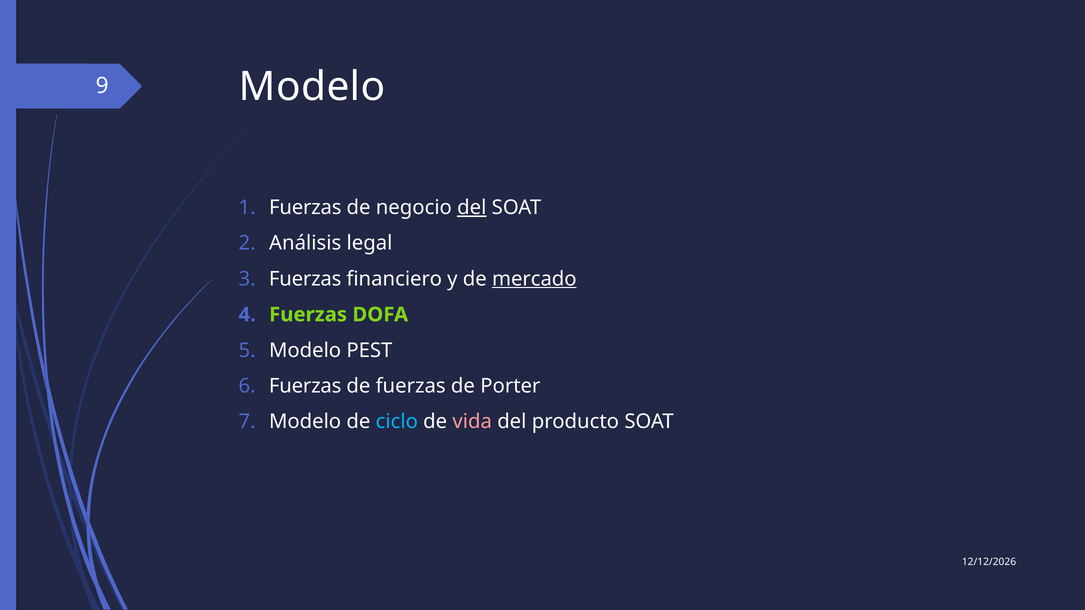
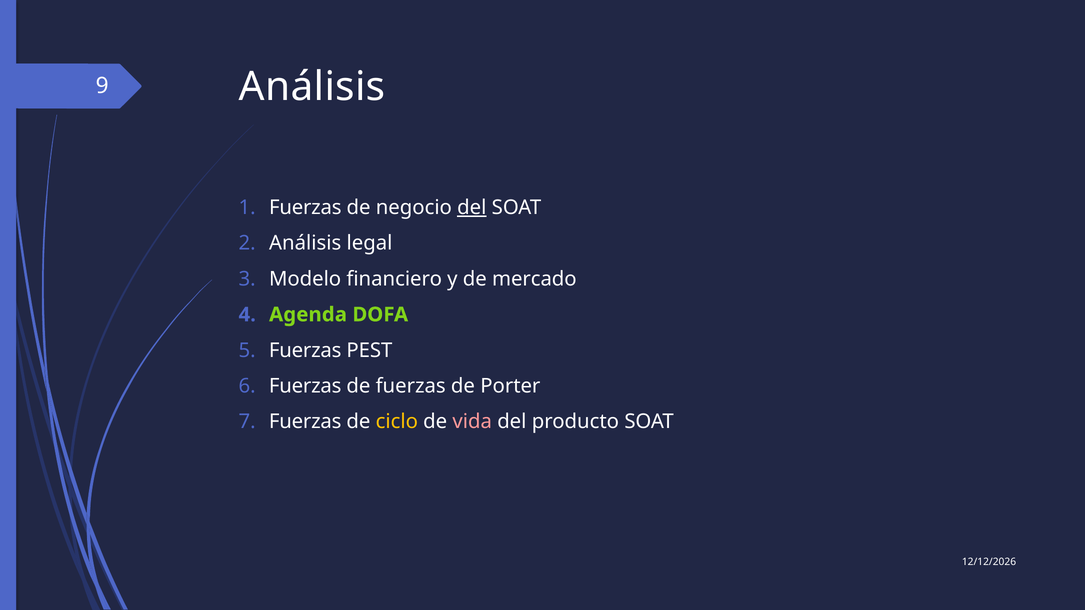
9 Modelo: Modelo -> Análisis (312, 87)
Fuerzas: Fuerzas -> Modelo (305, 279)
mercado underline: present -> none (534, 279)
Fuerzas: Fuerzas -> Agenda (308, 315)
Modelo: Modelo -> Fuerzas (305, 350)
Modelo: Modelo -> Fuerzas (305, 422)
ciclo colour: light blue -> yellow (397, 422)
